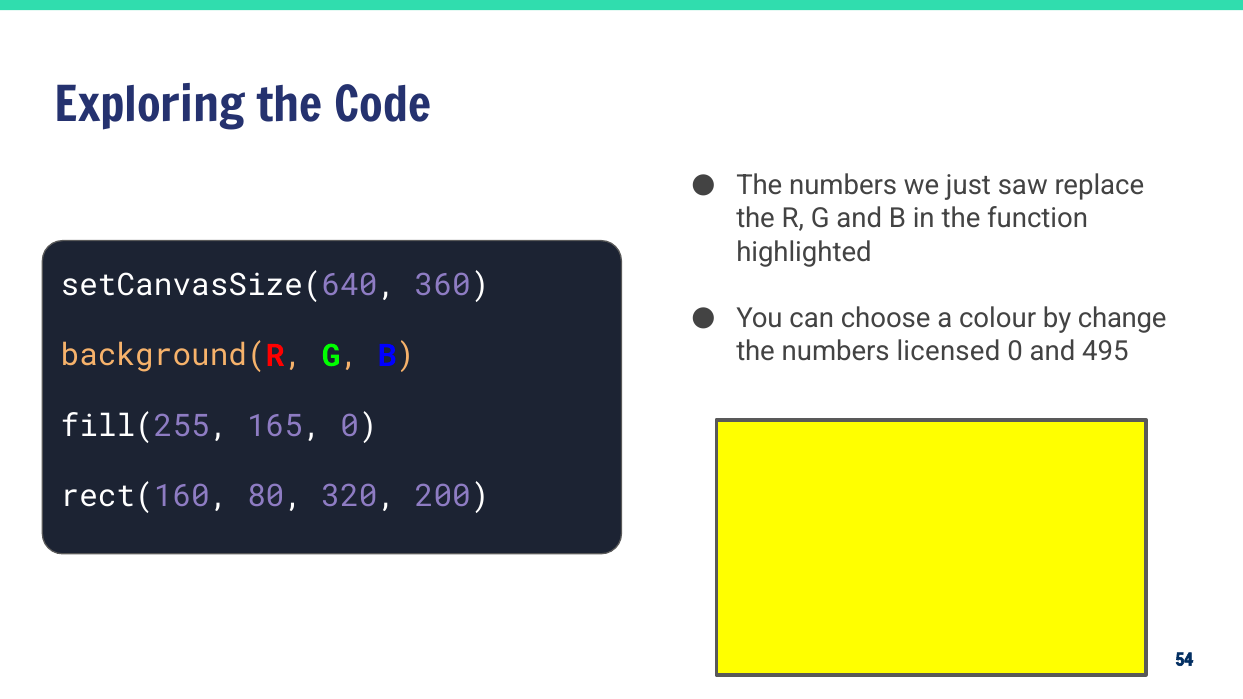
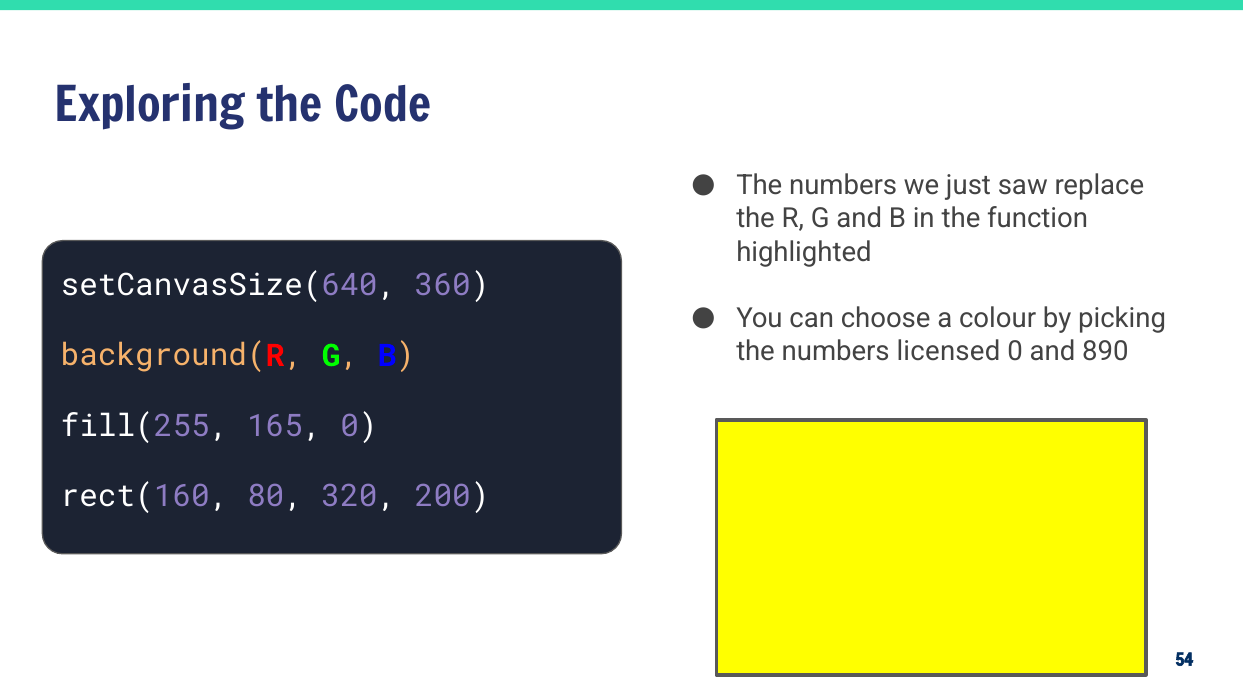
change: change -> picking (1122, 318)
495: 495 -> 890 (1105, 351)
